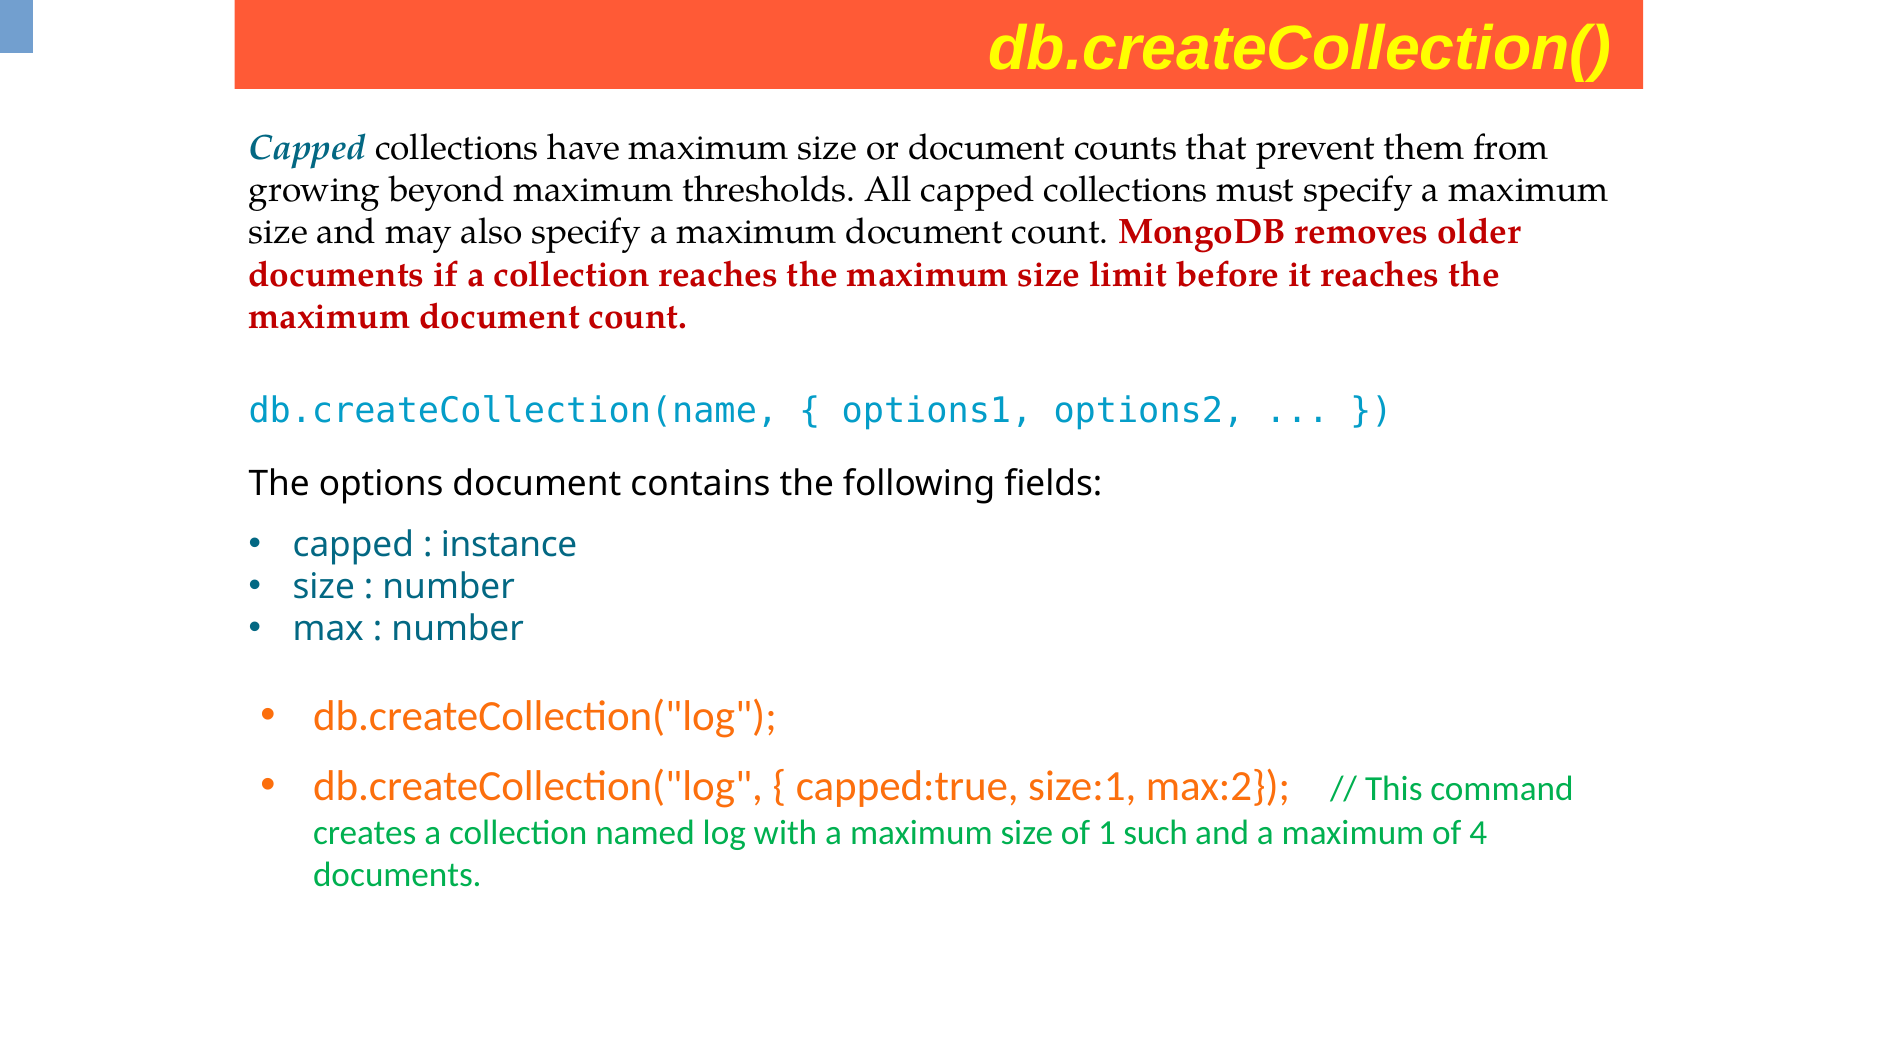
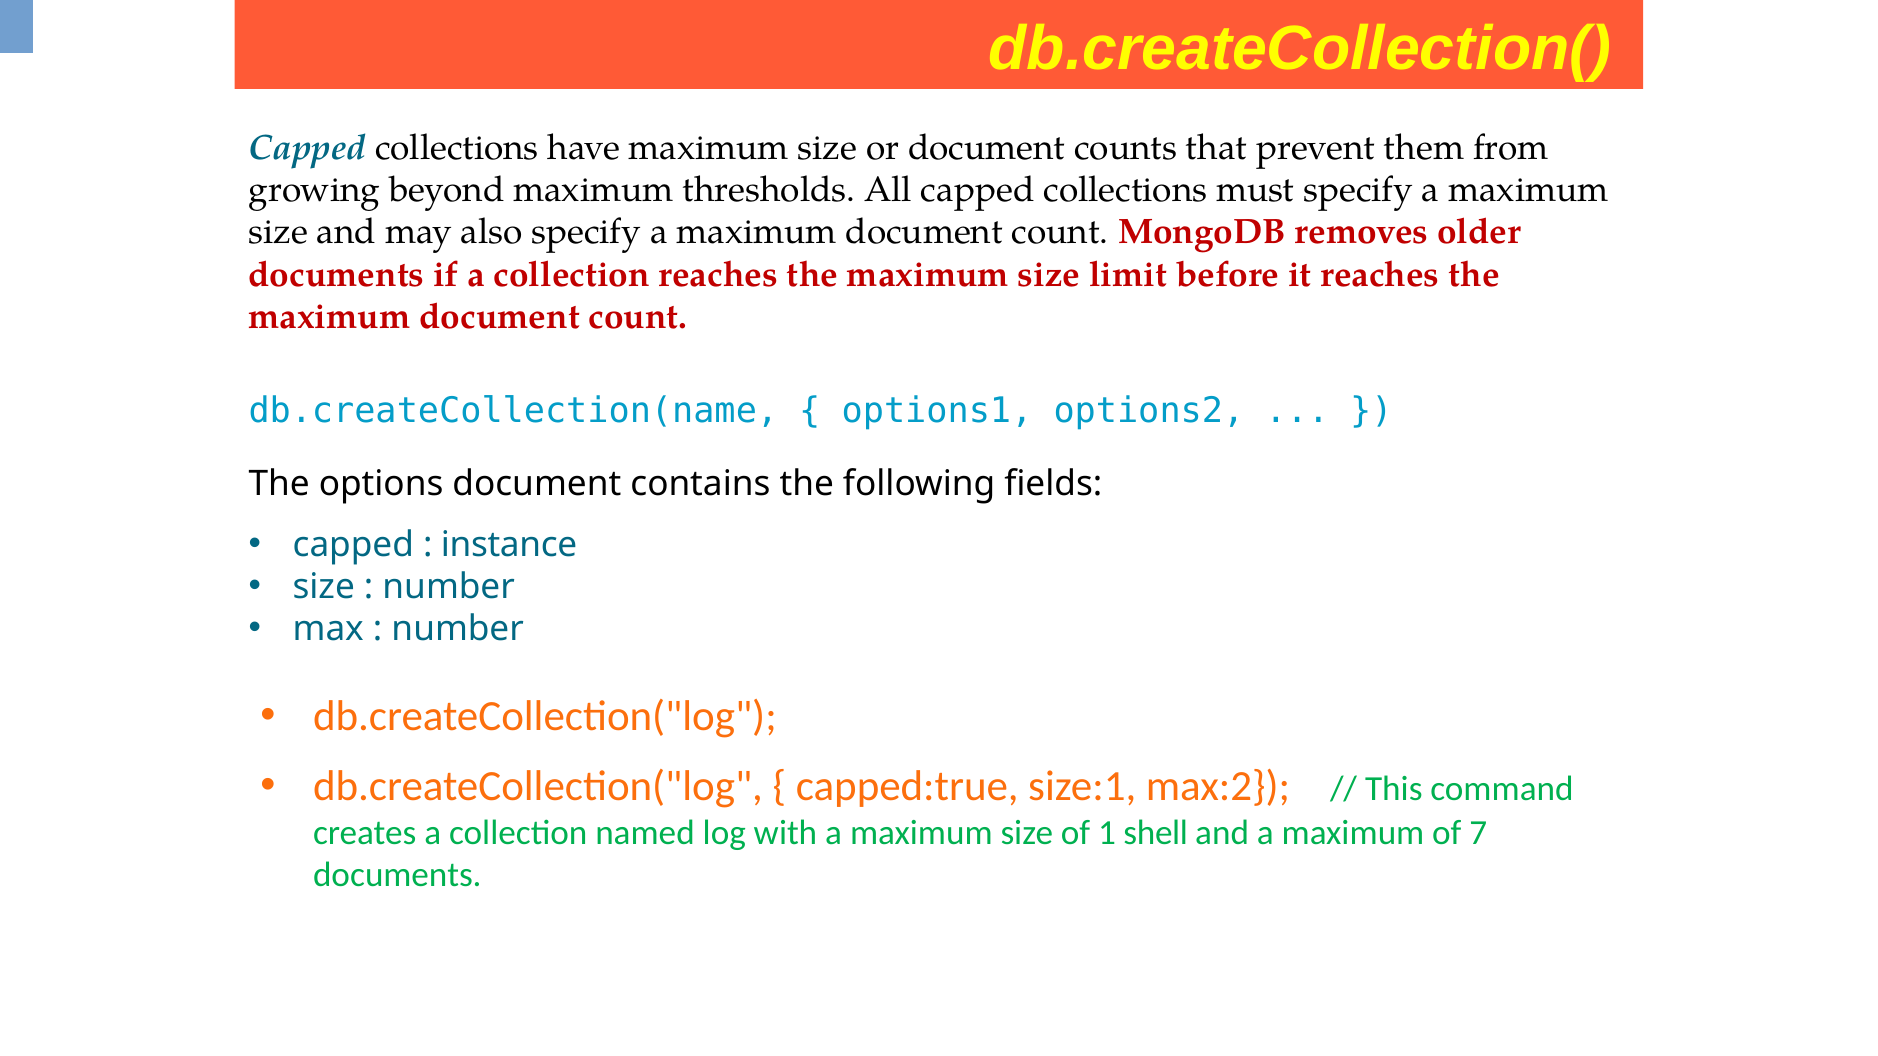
such: such -> shell (1156, 833)
4: 4 -> 7 (1478, 833)
